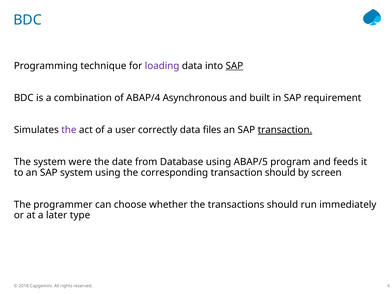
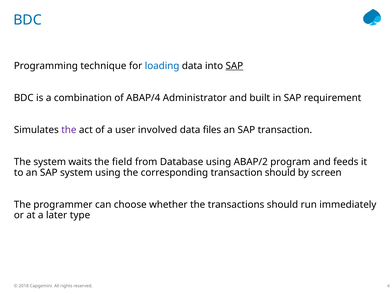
loading colour: purple -> blue (162, 66)
Asynchronous: Asynchronous -> Administrator (195, 98)
correctly: correctly -> involved (158, 130)
transaction underline: present -> none (285, 130)
were: were -> waits (80, 162)
date: date -> field (122, 162)
ABAP/5: ABAP/5 -> ABAP/2 (251, 162)
